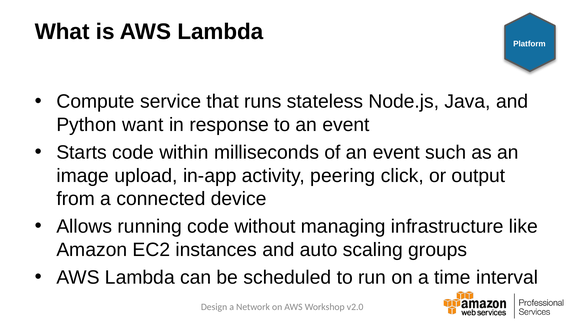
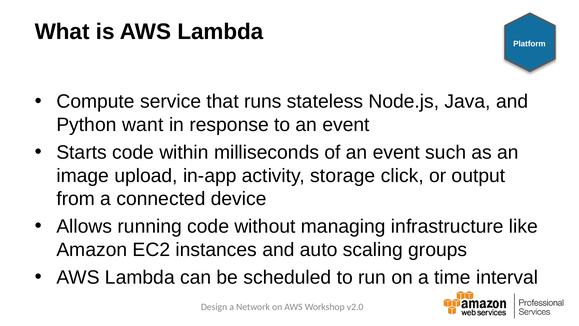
peering: peering -> storage (343, 175)
